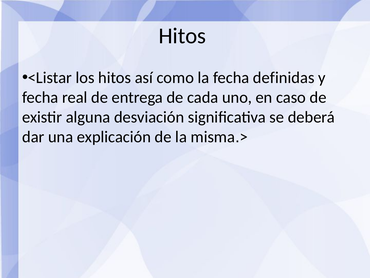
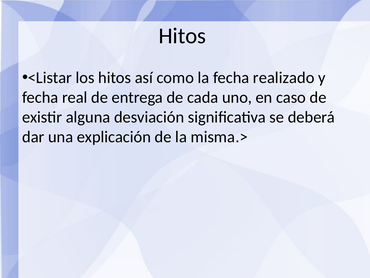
definidas: definidas -> realizado (284, 78)
